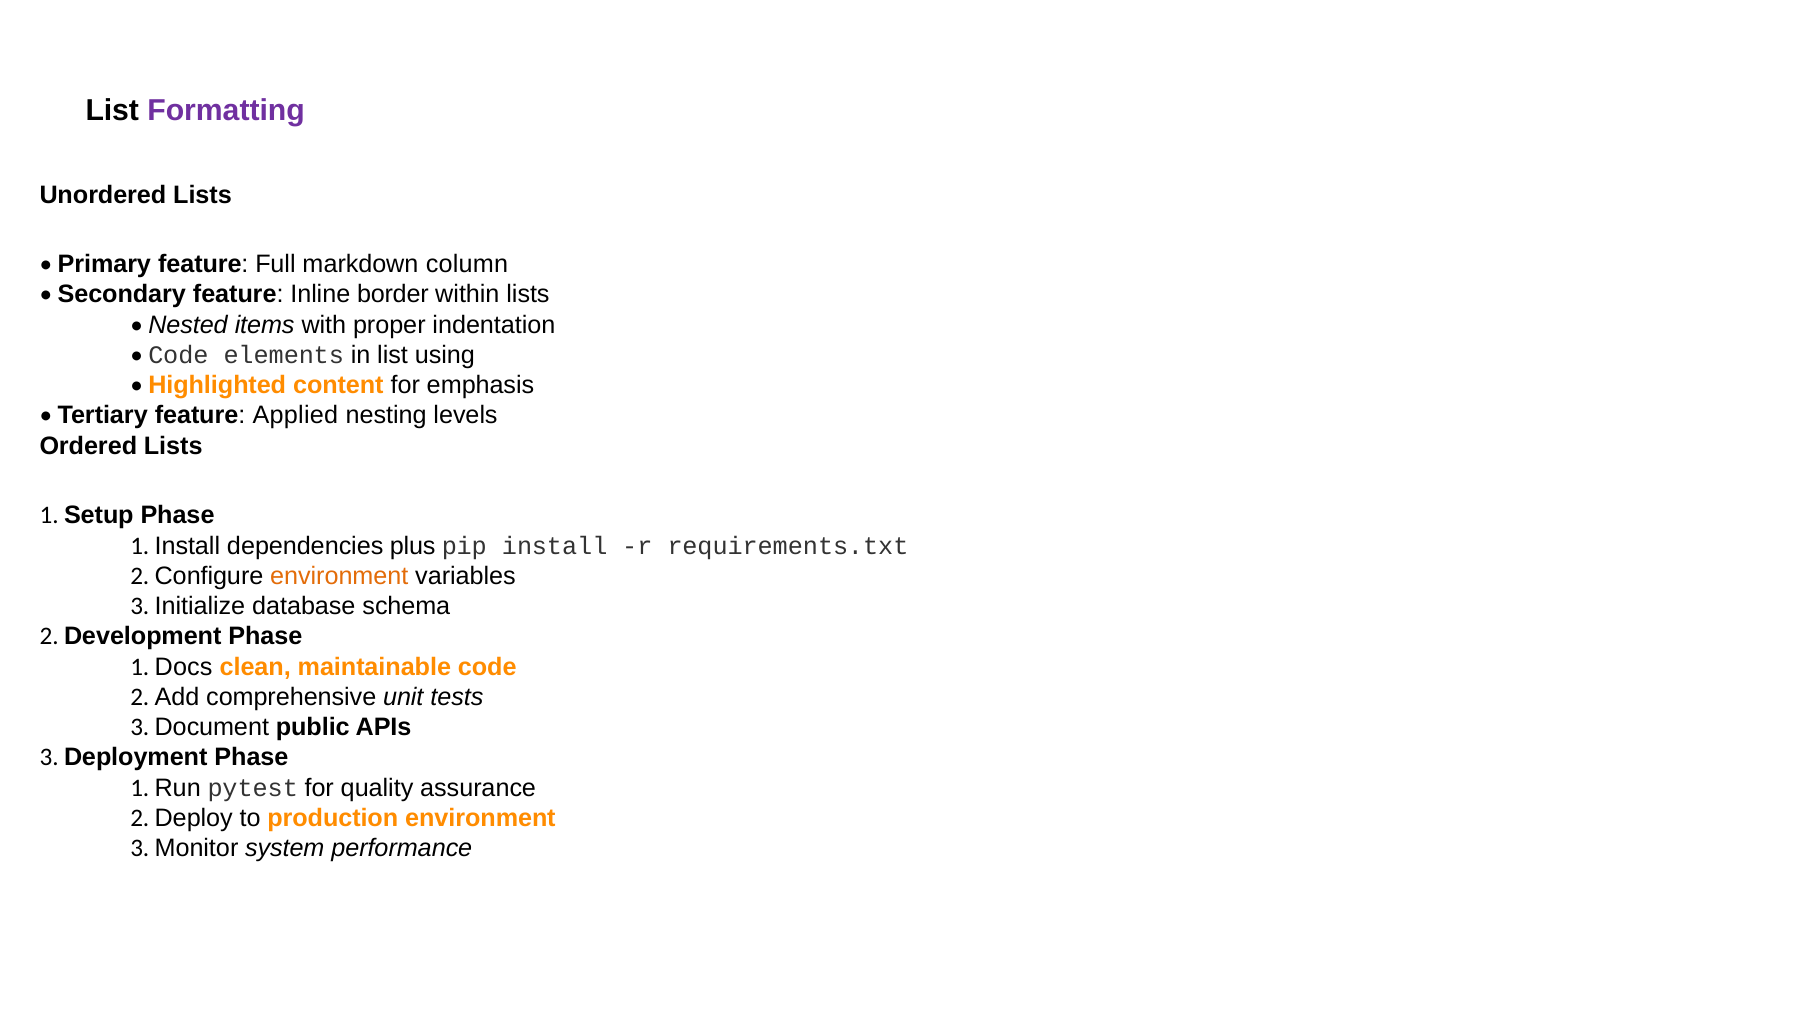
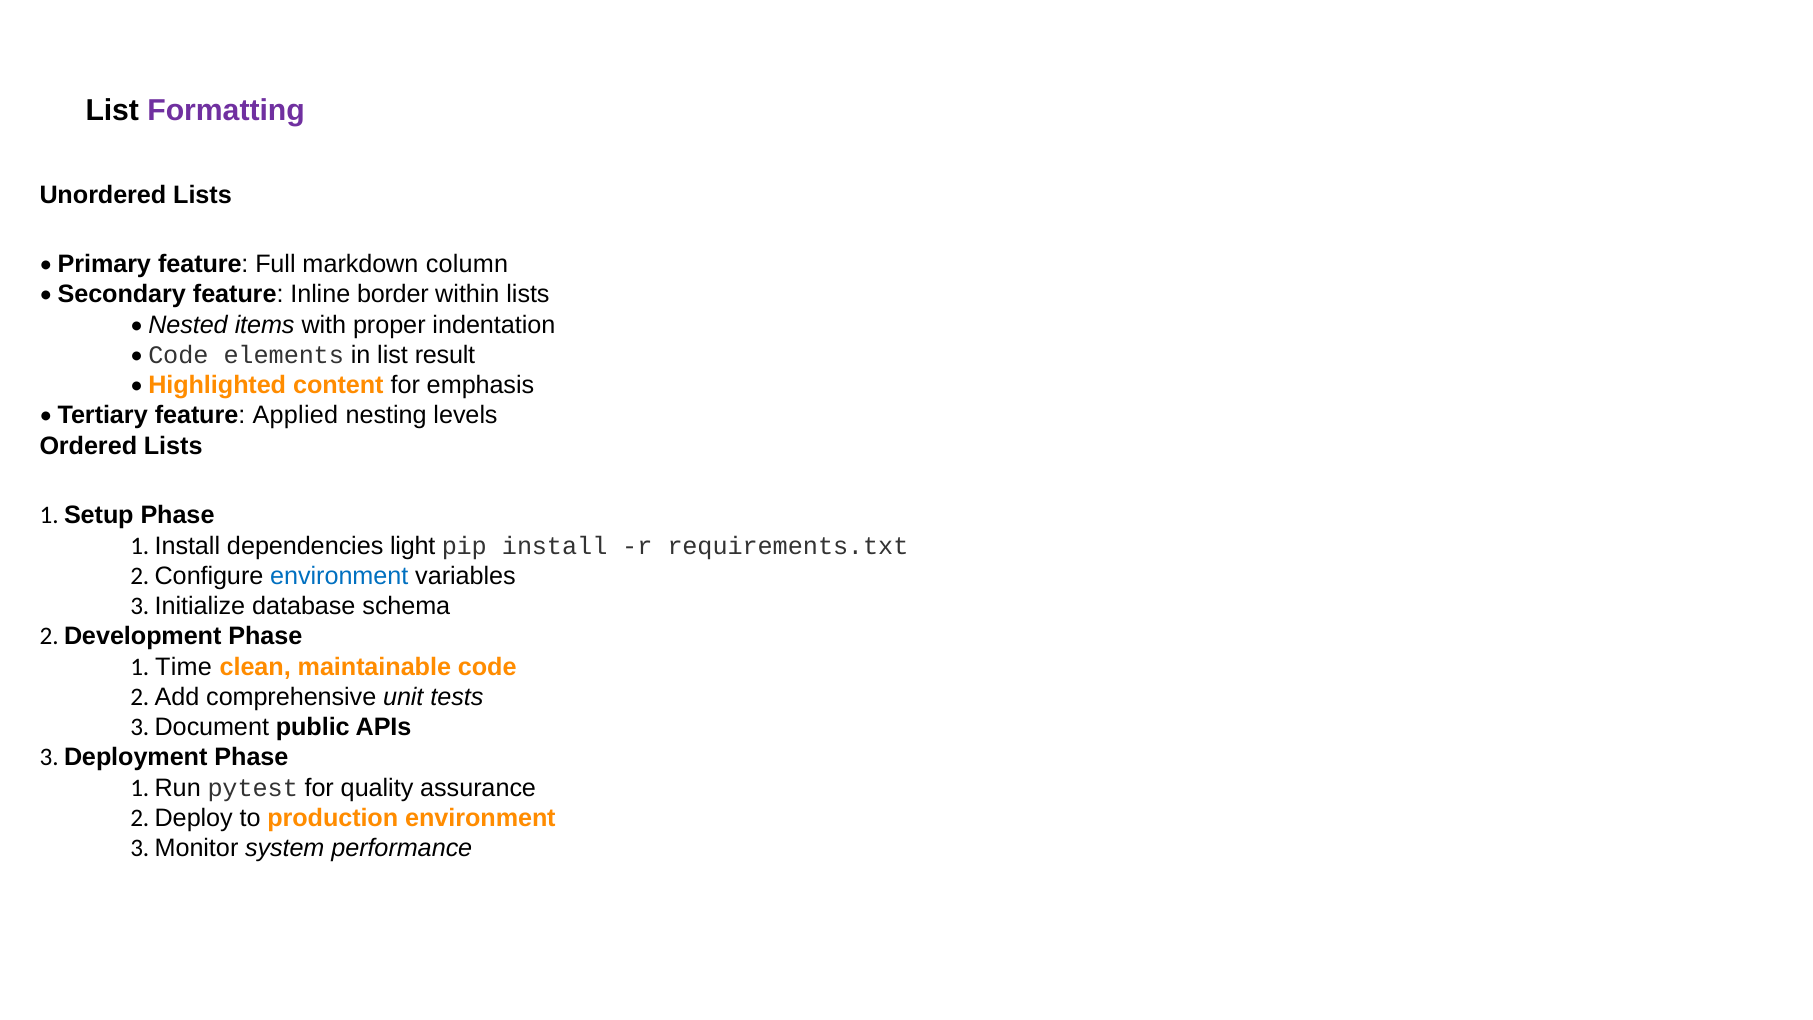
using: using -> result (445, 355)
plus: plus -> light (413, 546)
environment colour: orange -> blue (339, 576)
Docs: Docs -> Time (184, 667)
